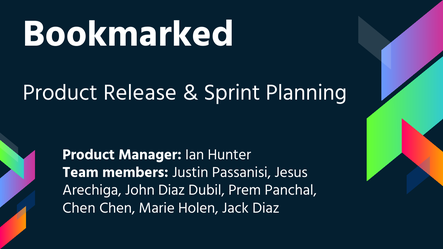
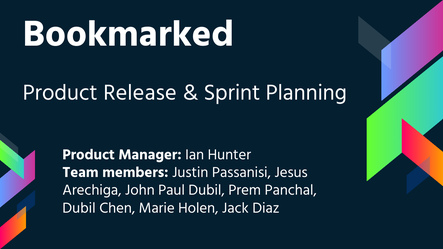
John Diaz: Diaz -> Paul (172, 190)
Chen: Chen -> Dubil (79, 208)
